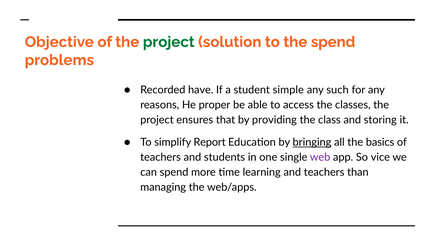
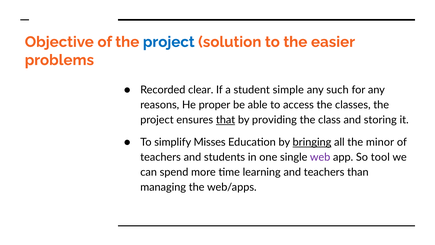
project colour: green -> blue (169, 42)
the spend: spend -> easier (333, 42)
have: have -> clear (201, 90)
that underline: none -> present (226, 120)
Report: Report -> Misses (210, 142)
basics: basics -> minor (380, 142)
vice: vice -> tool (380, 157)
